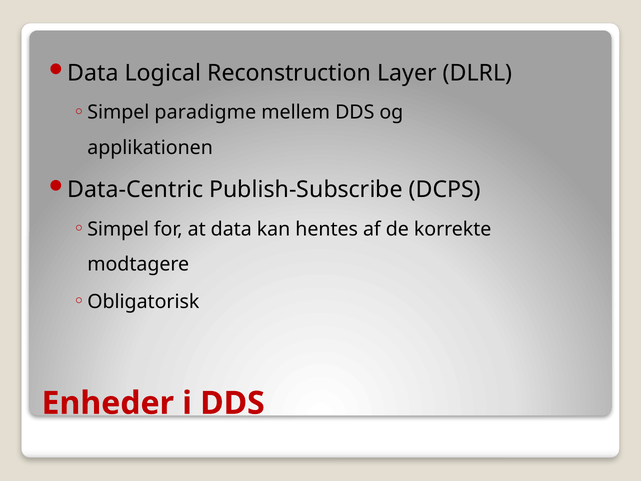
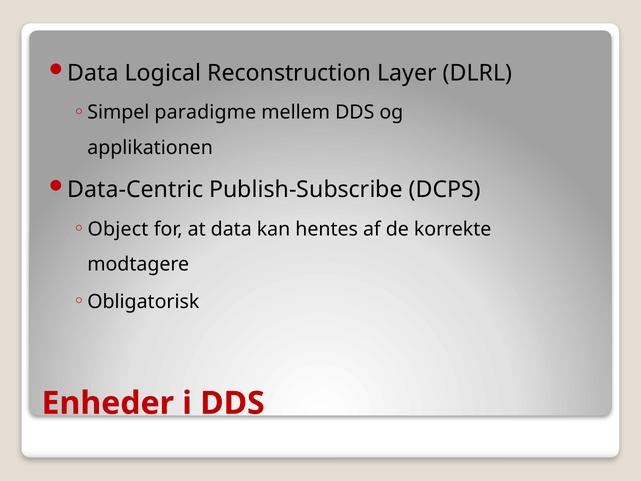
Simpel: Simpel -> Object (118, 229)
